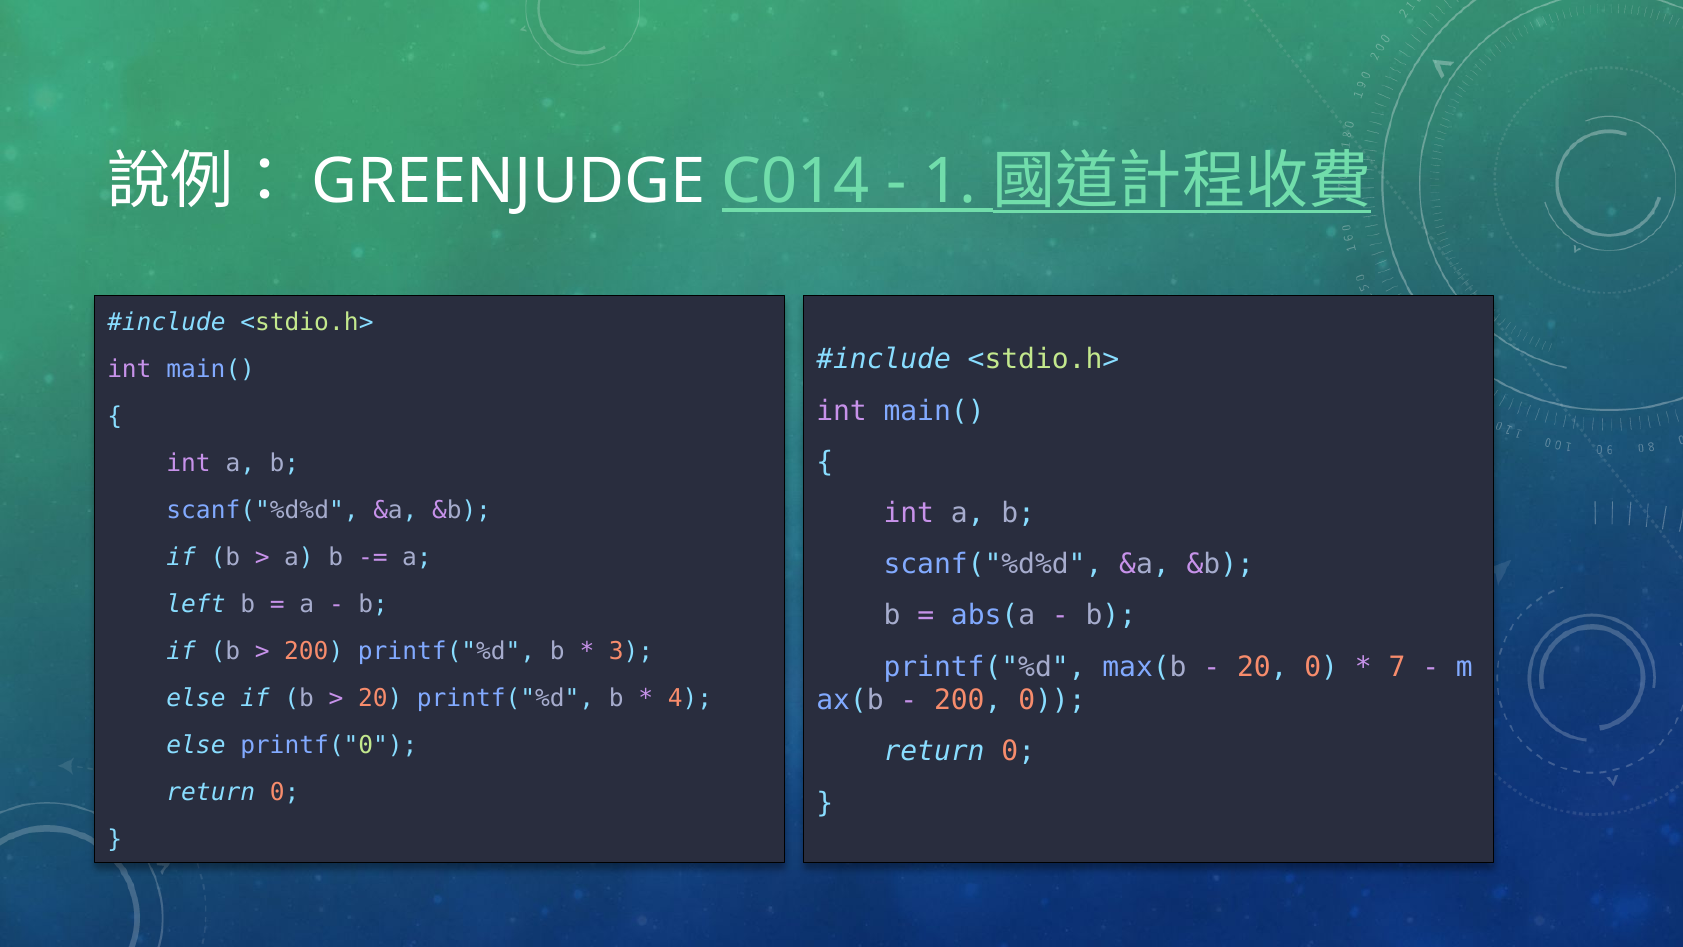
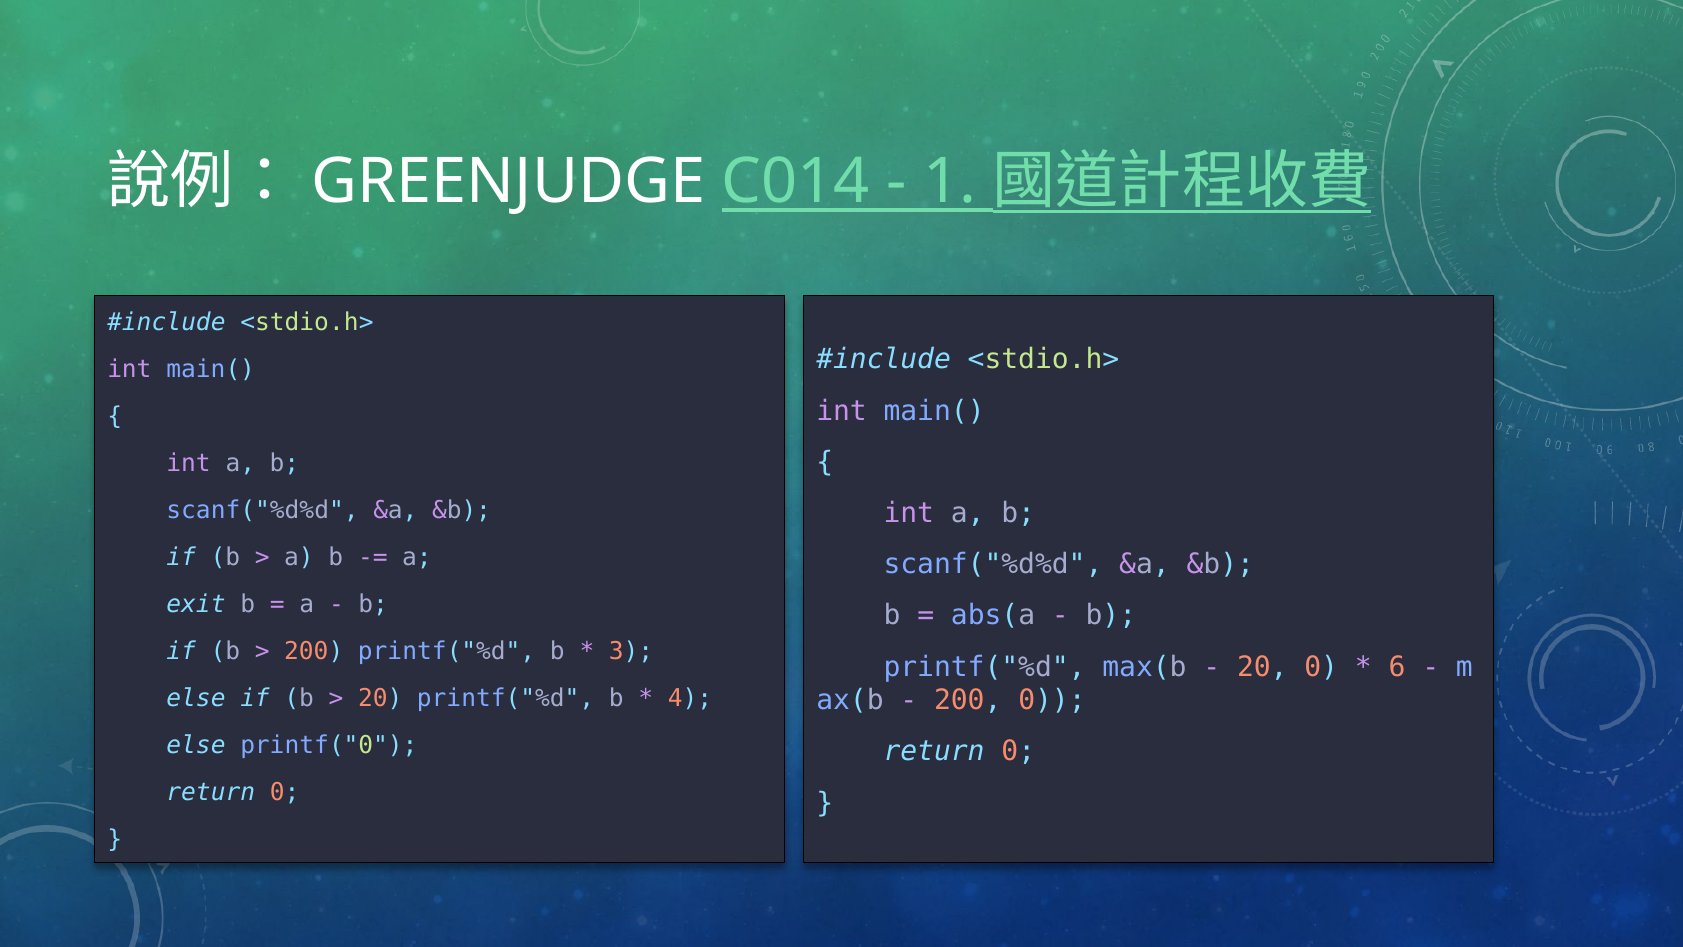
left: left -> exit (196, 604)
7: 7 -> 6 (1397, 667)
